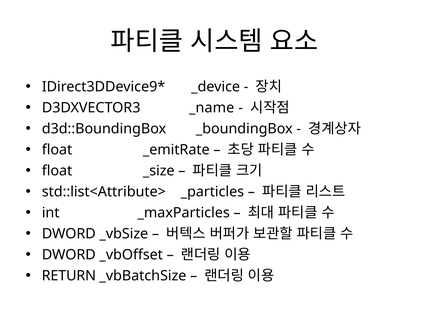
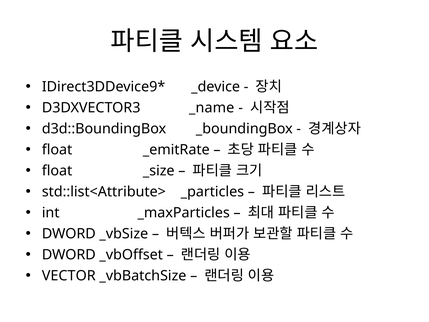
RETURN: RETURN -> VECTOR (69, 276)
